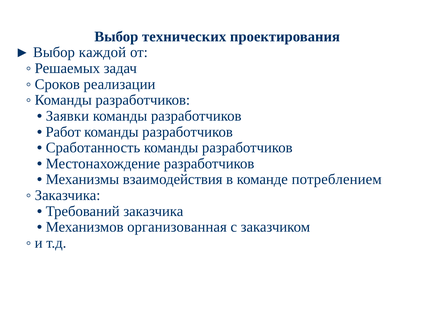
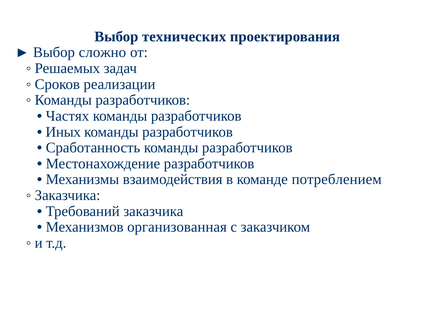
каждой: каждой -> сложно (102, 52)
Заявки: Заявки -> Частях (67, 116)
Работ: Работ -> Иных (63, 132)
